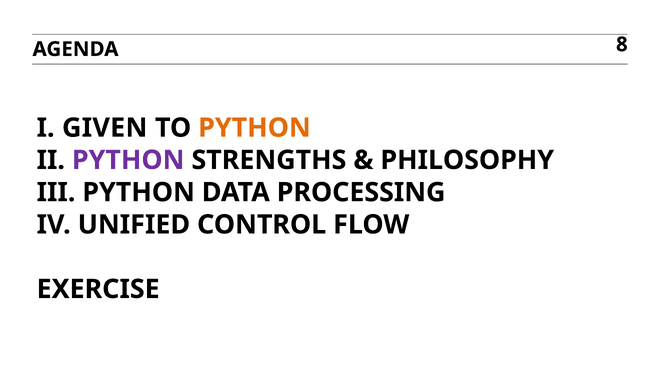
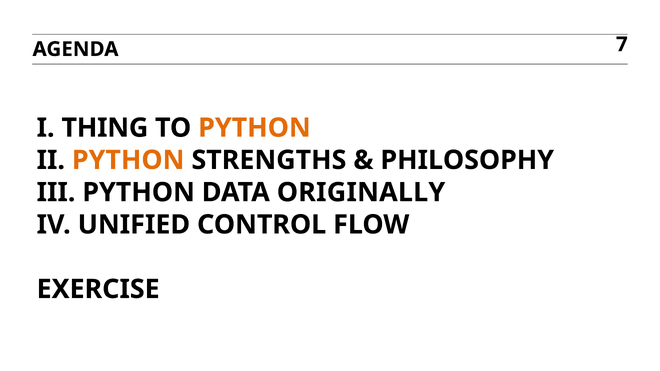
8: 8 -> 7 (622, 44)
GIVEN: GIVEN -> THING (105, 128)
PYTHON colour: purple -> orange (128, 160)
PROCESSING: PROCESSING -> ORIGINALLY (361, 192)
